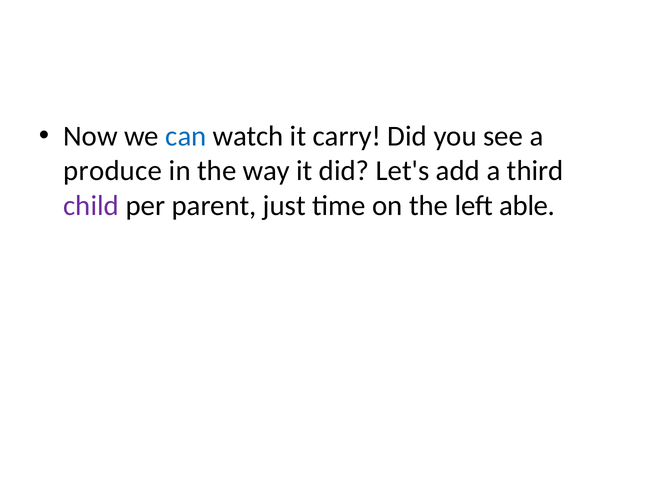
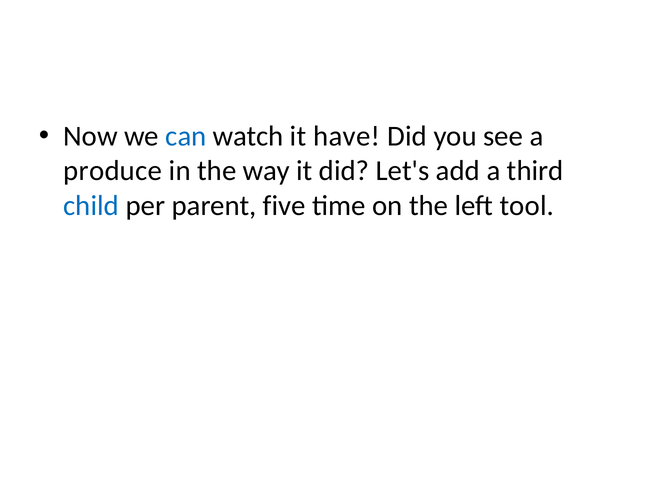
carry: carry -> have (347, 136)
child colour: purple -> blue (91, 205)
just: just -> five (284, 205)
able: able -> tool (527, 205)
